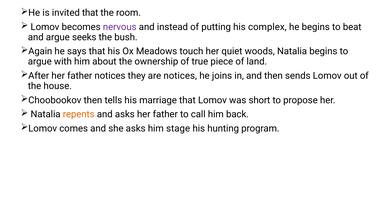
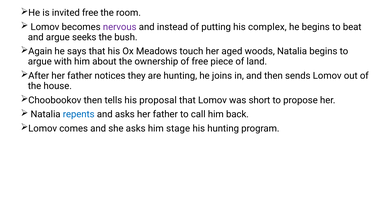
invited that: that -> free (90, 13)
quiet: quiet -> aged (232, 51)
of true: true -> free (200, 62)
are notices: notices -> hunting (180, 76)
marriage: marriage -> proposal (158, 100)
repents colour: orange -> blue (79, 114)
